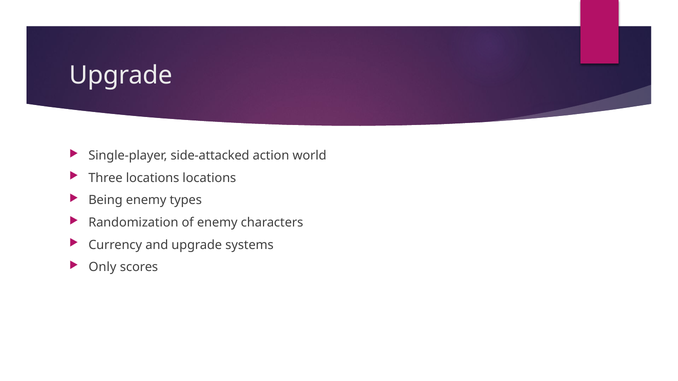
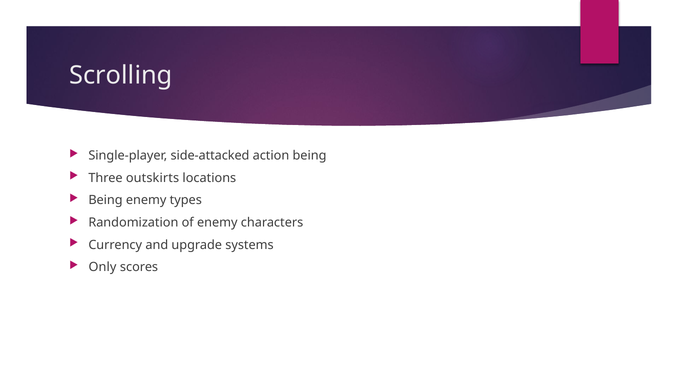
Upgrade: Upgrade -> Scrolling (121, 76)
action world: world -> being (310, 156)
Three locations: locations -> outskirts (152, 178)
